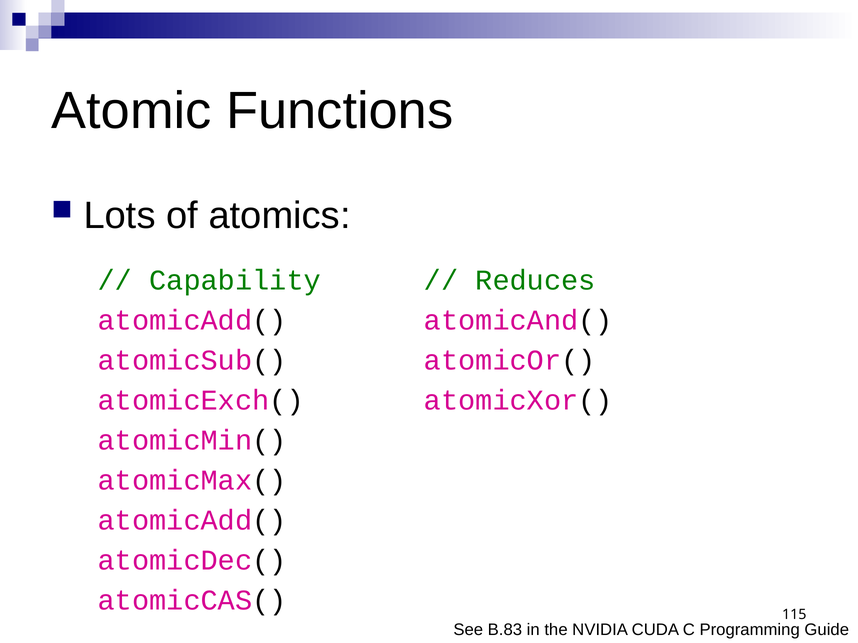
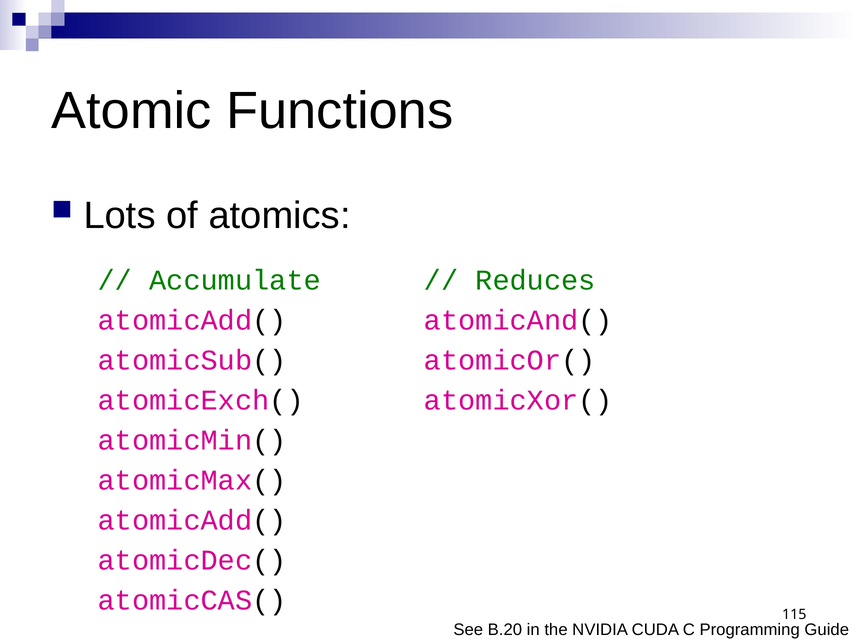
Capability: Capability -> Accumulate (235, 281)
B.83: B.83 -> B.20 (505, 630)
